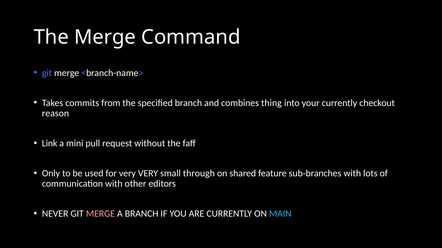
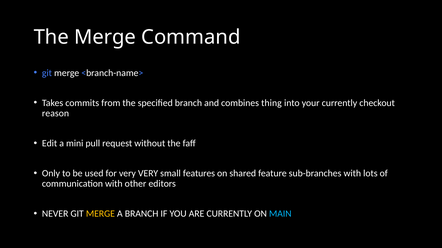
Link: Link -> Edit (50, 144)
through: through -> features (199, 174)
MERGE colour: pink -> yellow (100, 214)
